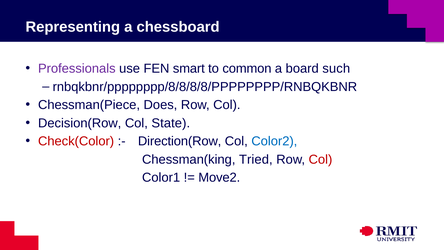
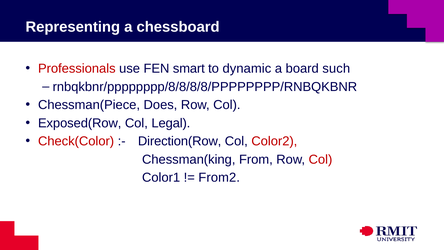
Professionals colour: purple -> red (77, 69)
common: common -> dynamic (247, 69)
Decision(Row: Decision(Row -> Exposed(Row (80, 123)
State: State -> Legal (171, 123)
Color2 colour: blue -> red (274, 141)
Tried: Tried -> From (256, 159)
Move2: Move2 -> From2 (219, 177)
